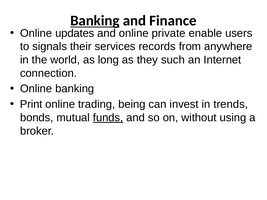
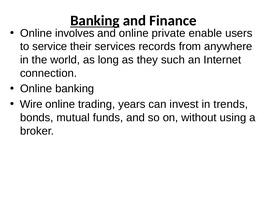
updates: updates -> involves (75, 33)
signals: signals -> service (50, 47)
Print: Print -> Wire (31, 104)
being: being -> years (132, 104)
funds underline: present -> none (108, 118)
